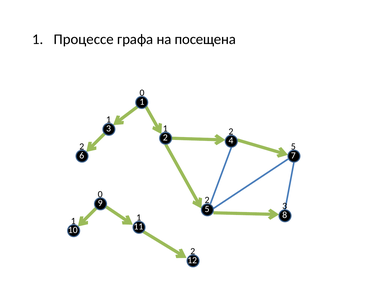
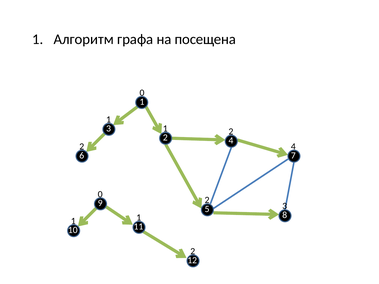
Процессе: Процессе -> Алгоритм (84, 39)
2 5: 5 -> 4 (293, 147)
